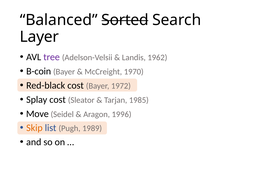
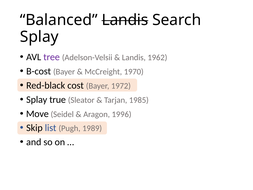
Balanced Sorted: Sorted -> Landis (125, 20)
Layer: Layer -> Splay (39, 37)
B-coin: B-coin -> B-cost (39, 71)
Splay cost: cost -> true (58, 99)
Skip colour: orange -> black (34, 128)
